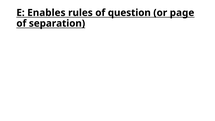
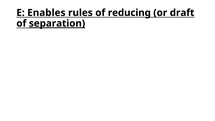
question: question -> reducing (129, 13)
page: page -> draft (182, 13)
separation underline: none -> present (57, 23)
